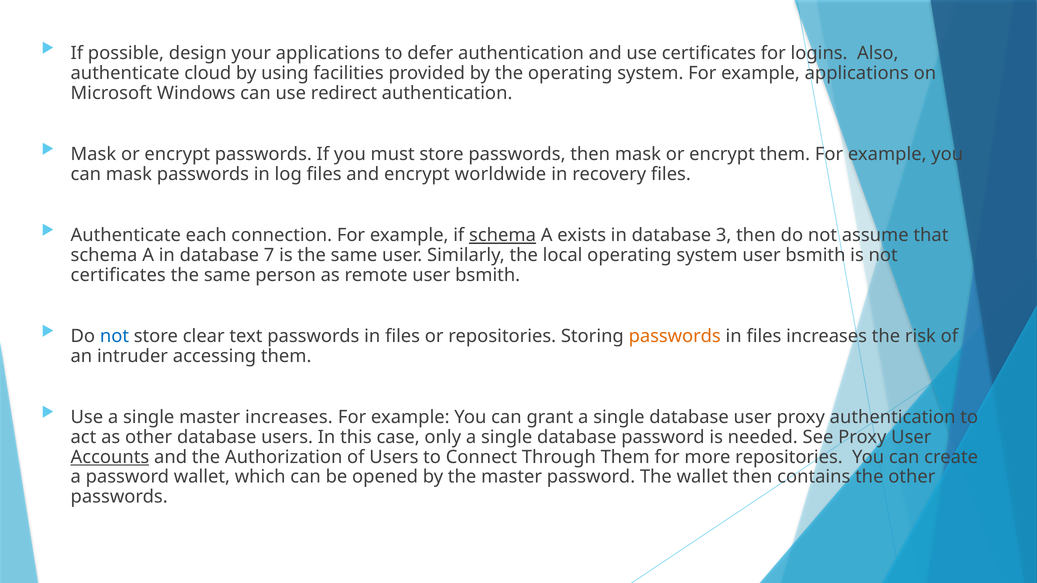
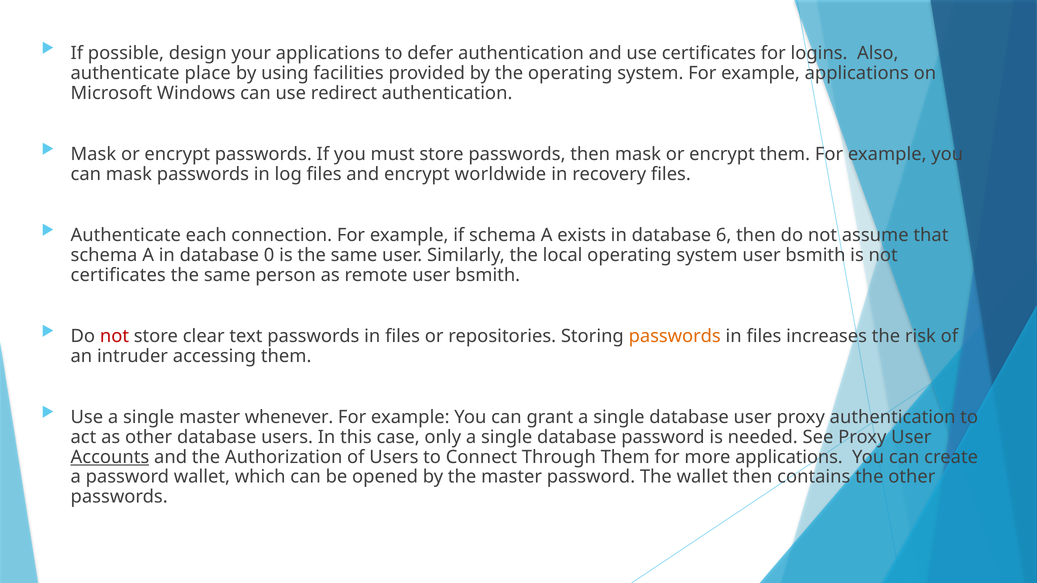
cloud: cloud -> place (208, 73)
schema underline: present -> none (503, 235)
3: 3 -> 6 (724, 235)
7: 7 -> 0 (269, 255)
not colour: blue -> red (114, 336)
master increases: increases -> whenever (289, 418)
more repositories: repositories -> applications (789, 457)
